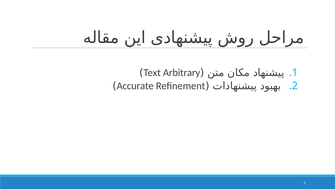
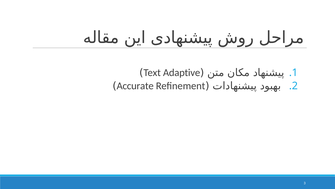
Arbitrary: Arbitrary -> Adaptive (182, 72)
